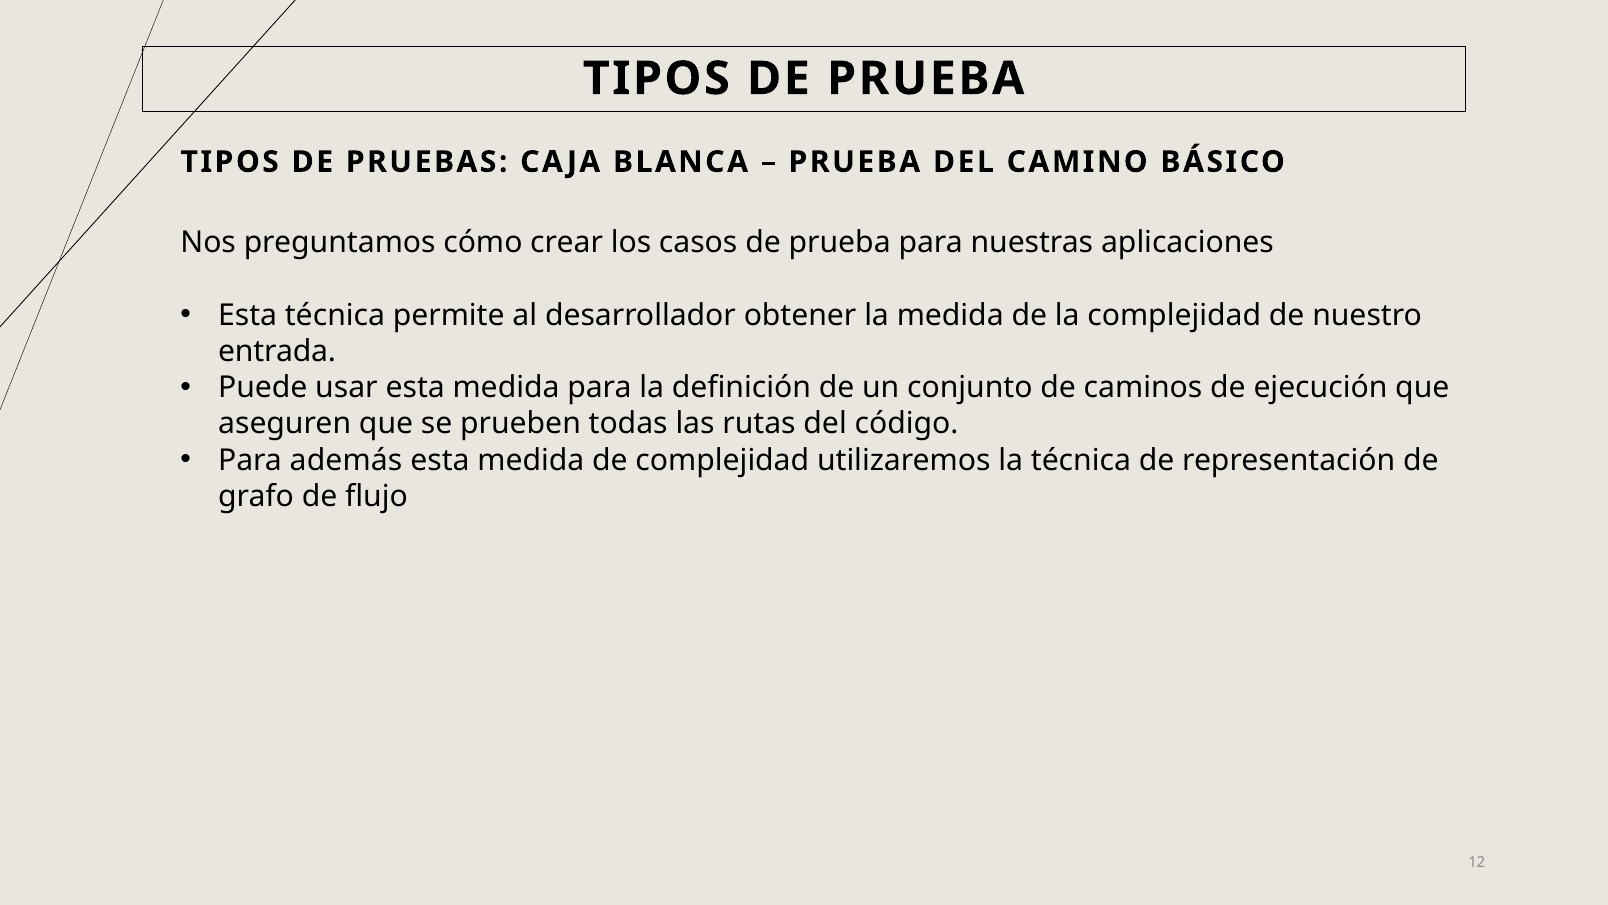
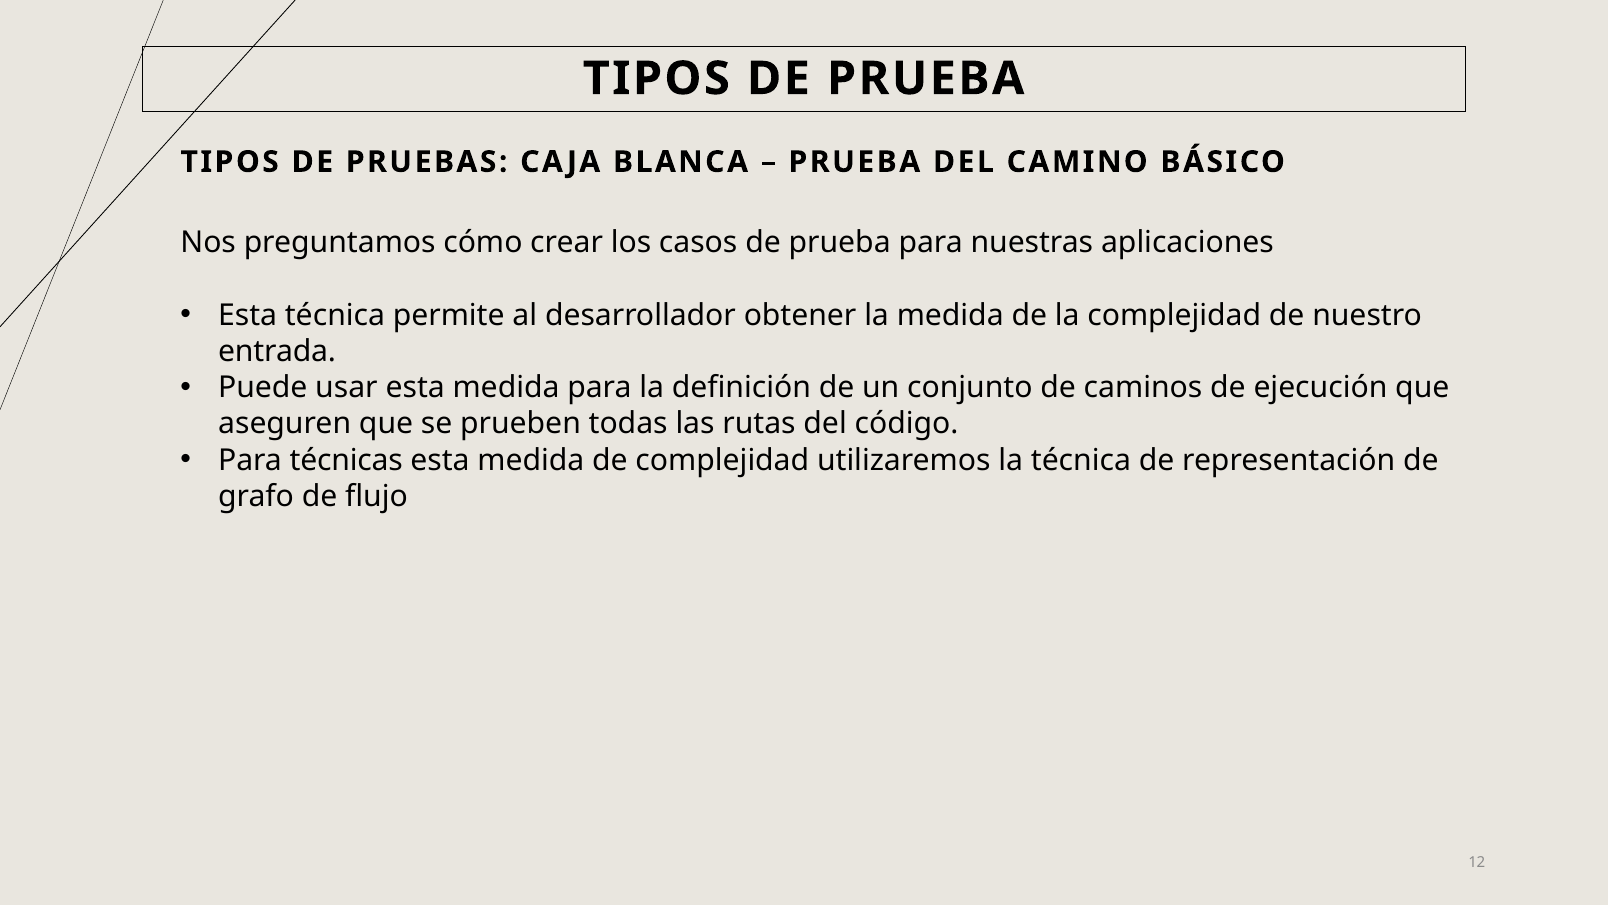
además: además -> técnicas (346, 460)
